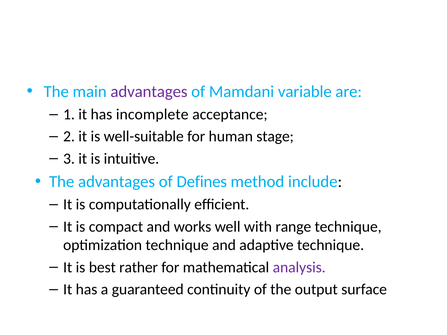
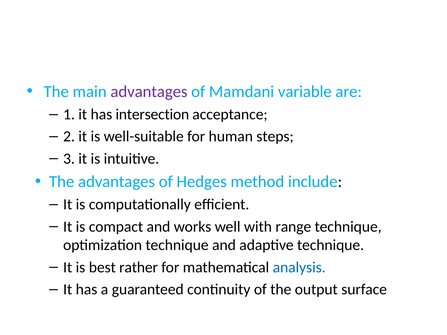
incomplete: incomplete -> intersection (152, 114)
stage: stage -> steps (275, 137)
Defines: Defines -> Hedges (202, 182)
analysis colour: purple -> blue (299, 267)
